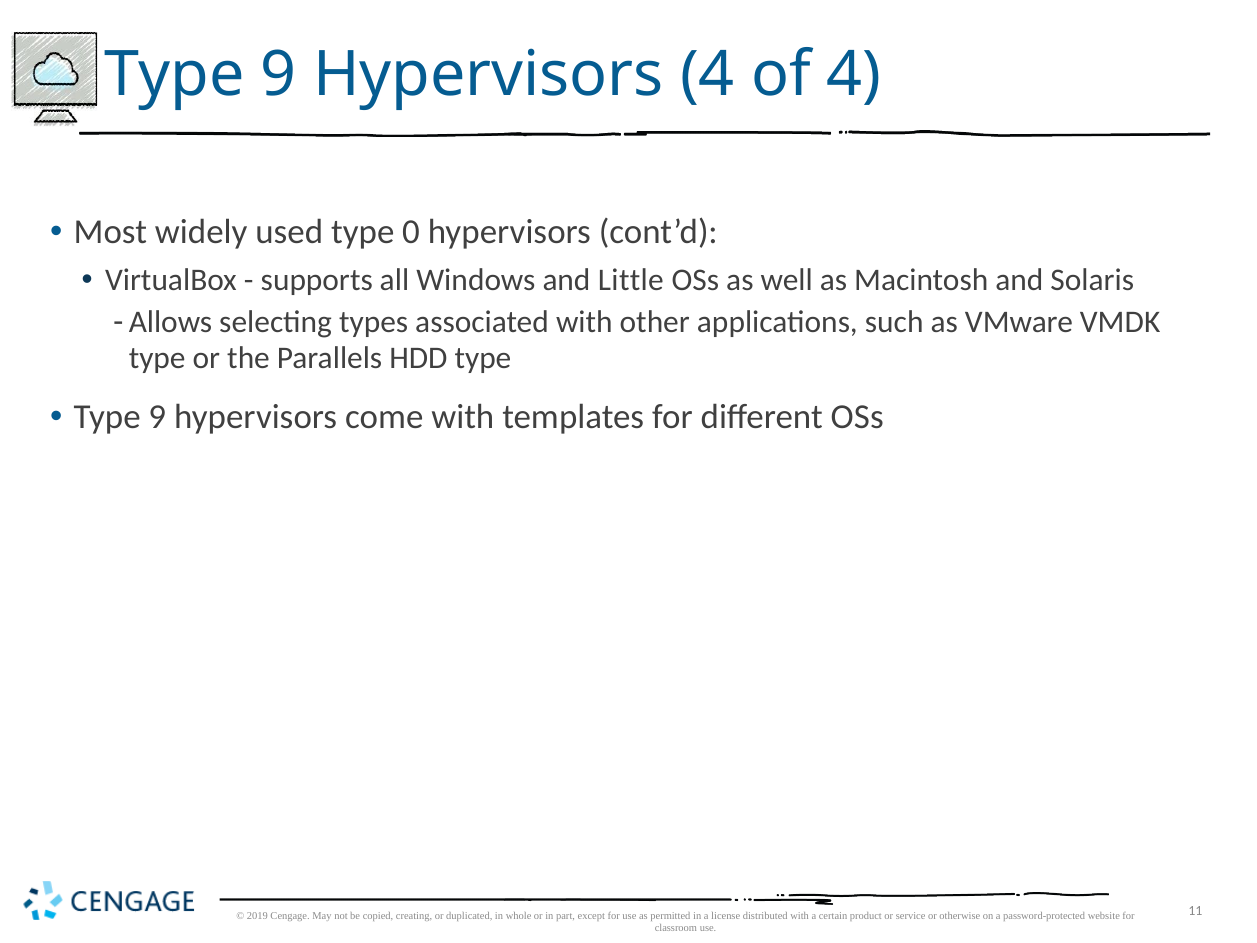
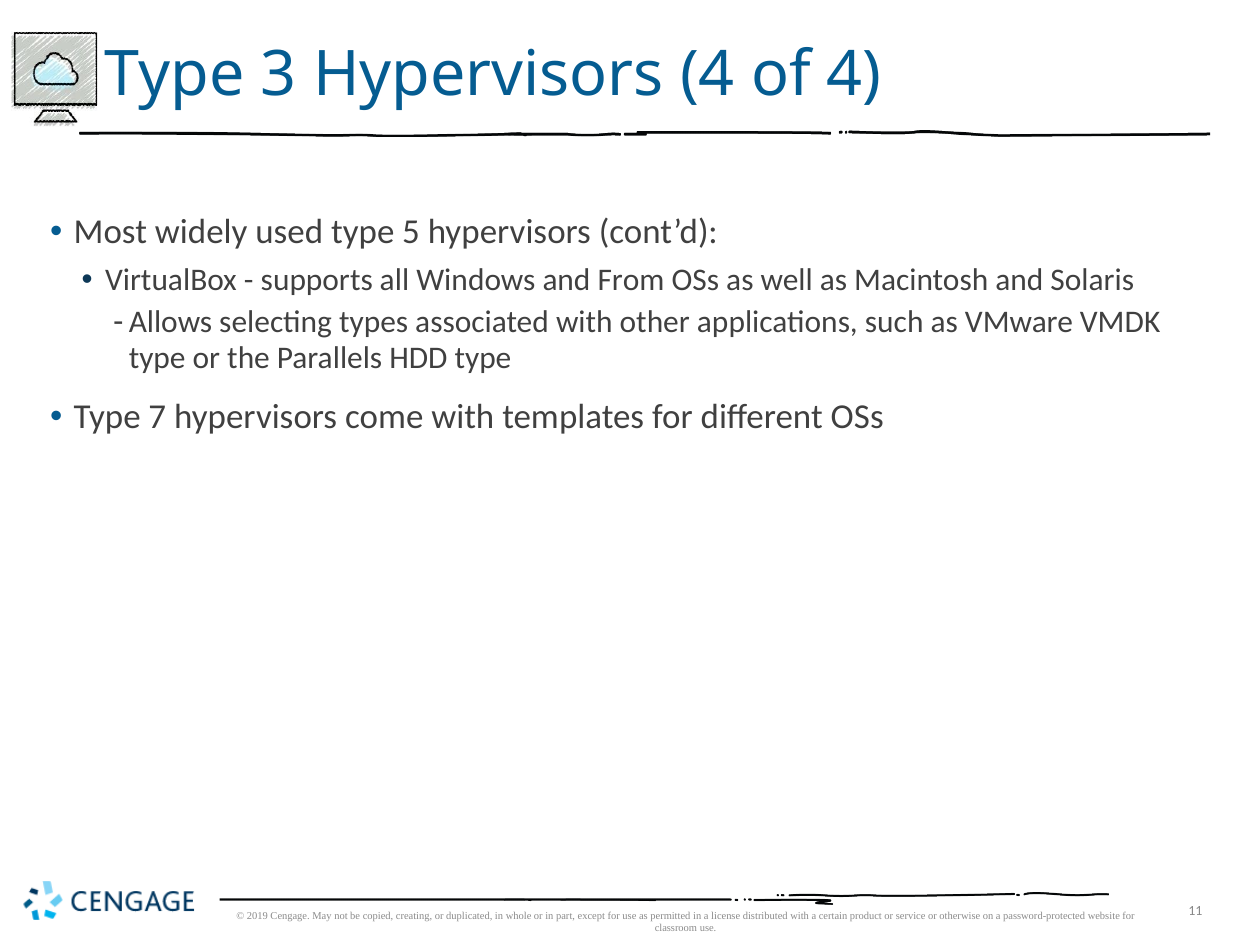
9: 9 -> 3 (279, 75)
0: 0 -> 5 (411, 232)
Little: Little -> From (631, 280)
9: 9 -> 7 (157, 417)
